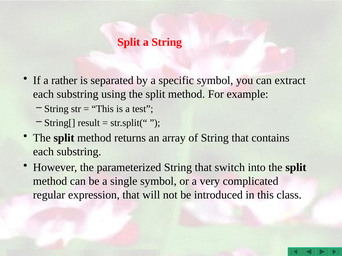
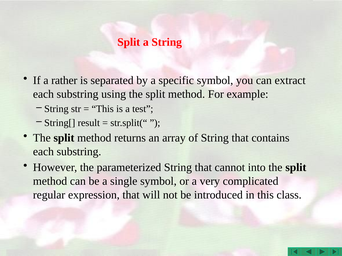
switch: switch -> cannot (230, 168)
